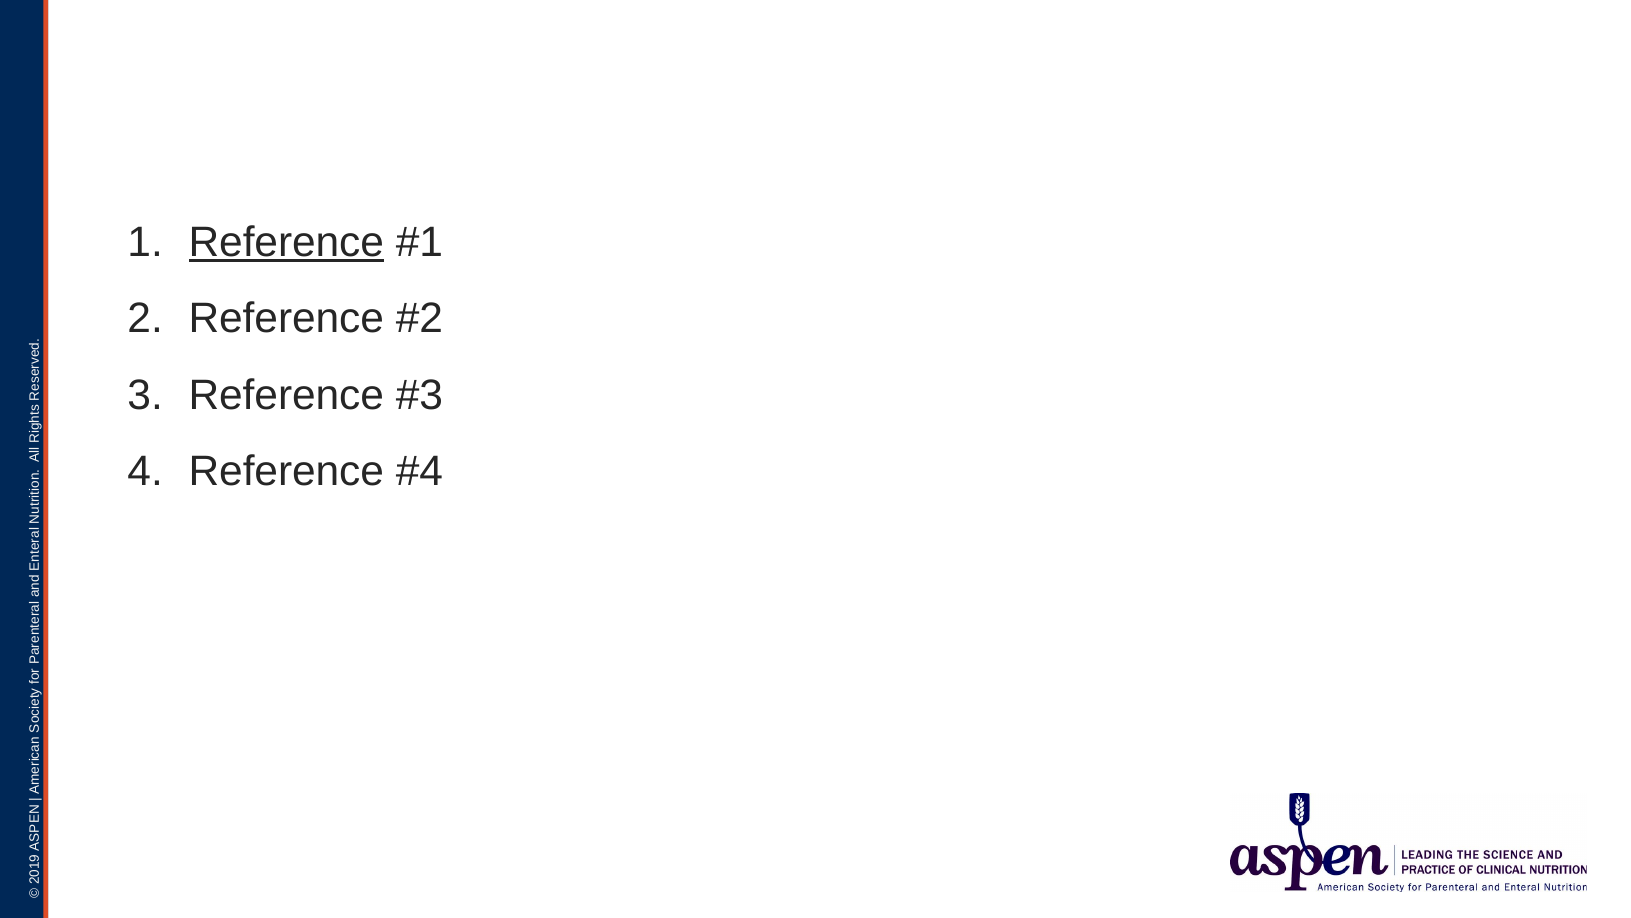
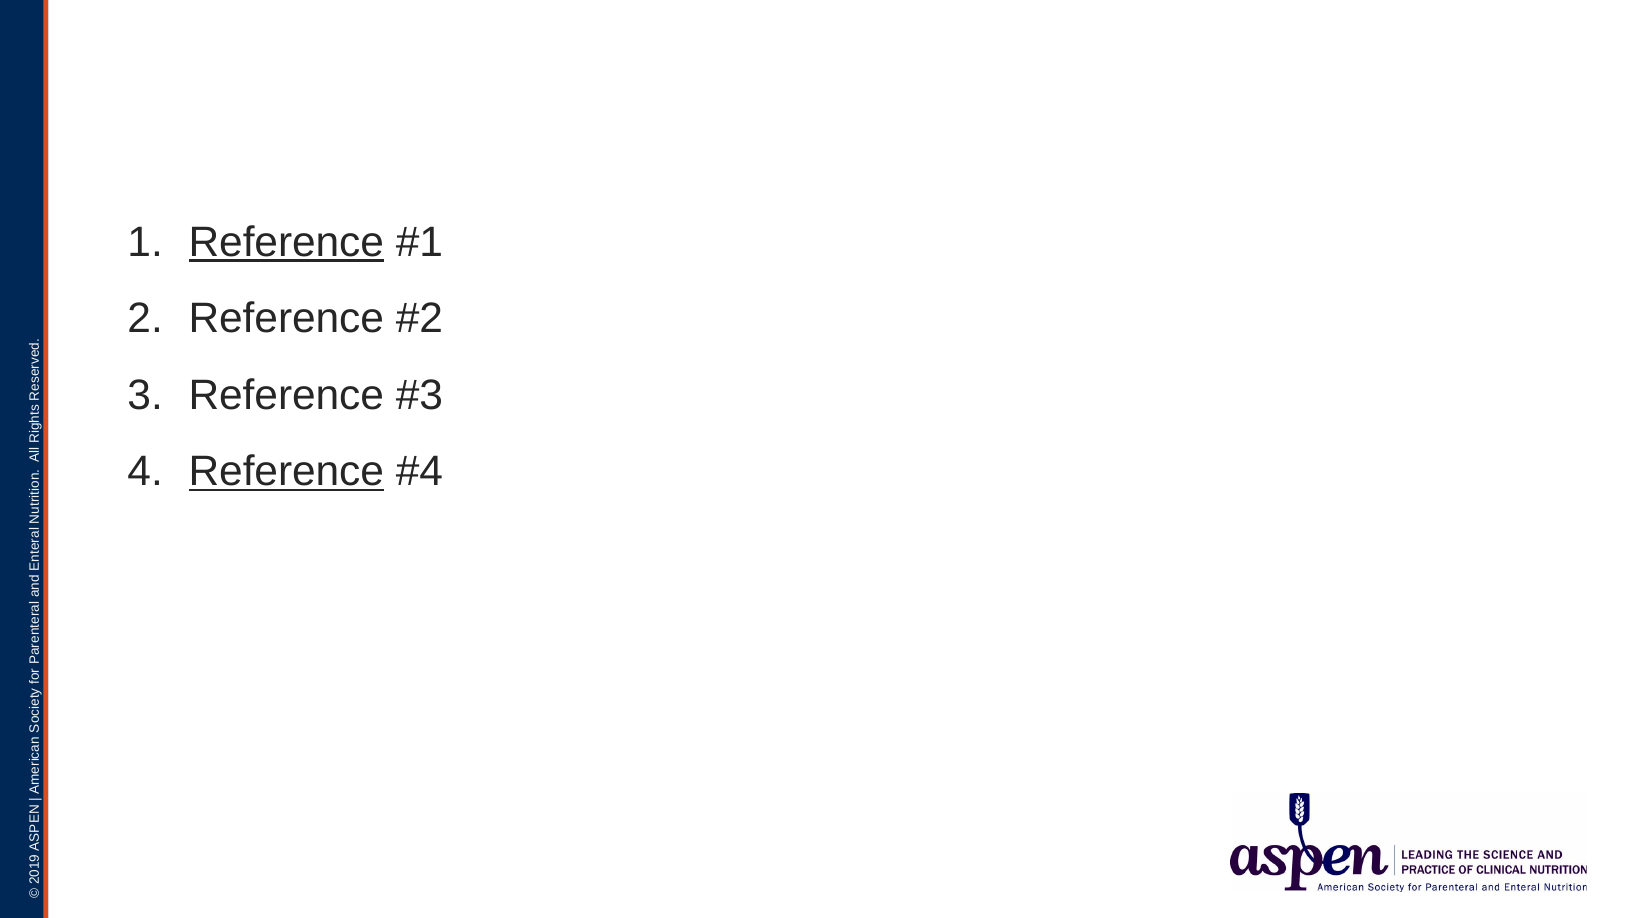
Reference underline: none -> present (286, 472)
